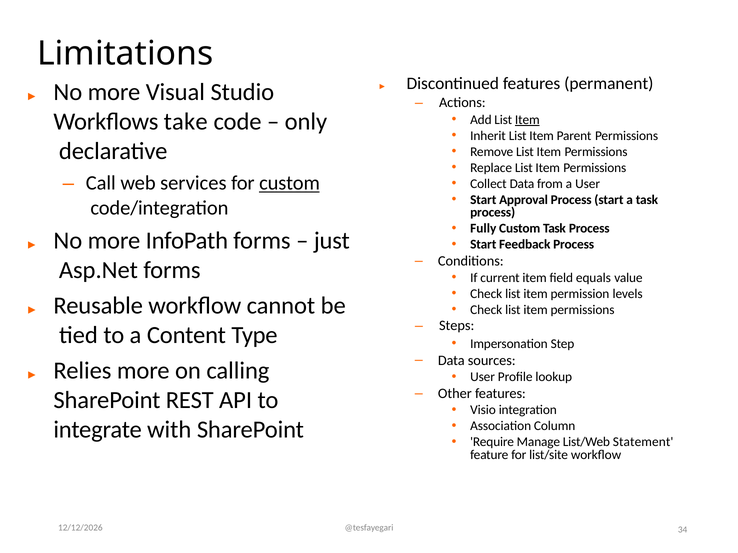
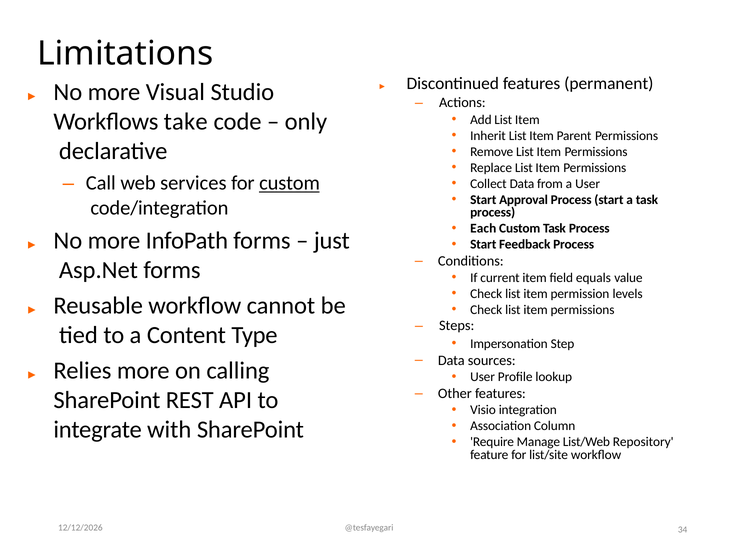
Item underline: present -> none (527, 120)
Fully: Fully -> Each (483, 229)
Statement: Statement -> Repository (643, 442)
